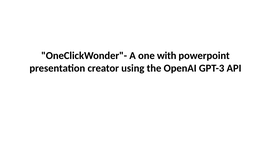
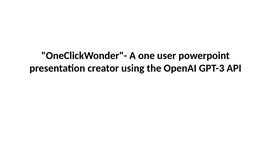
with: with -> user (167, 55)
